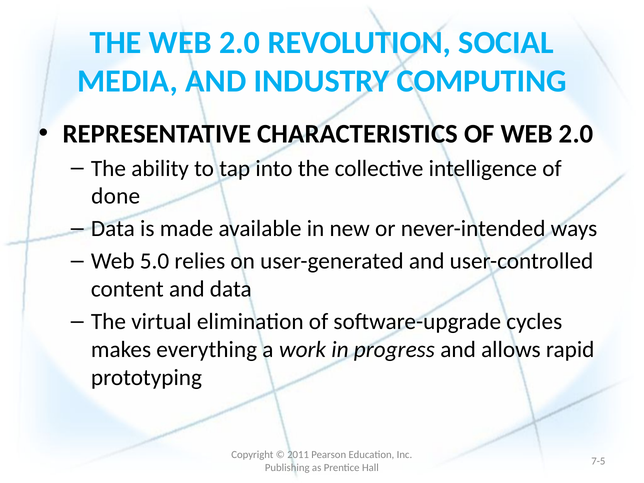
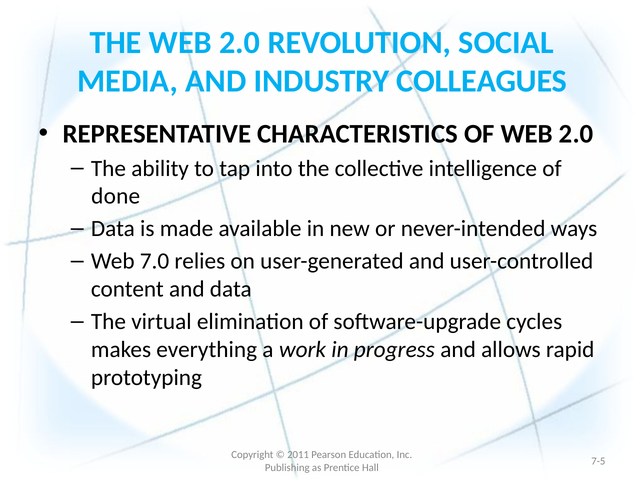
COMPUTING: COMPUTING -> COLLEAGUES (482, 81)
5.0: 5.0 -> 7.0 (155, 261)
